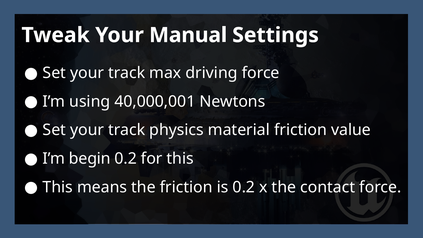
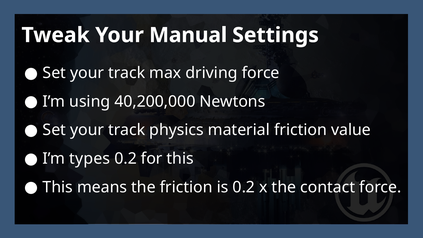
40,000,001: 40,000,001 -> 40,200,000 (155, 101)
begin: begin -> types (90, 159)
